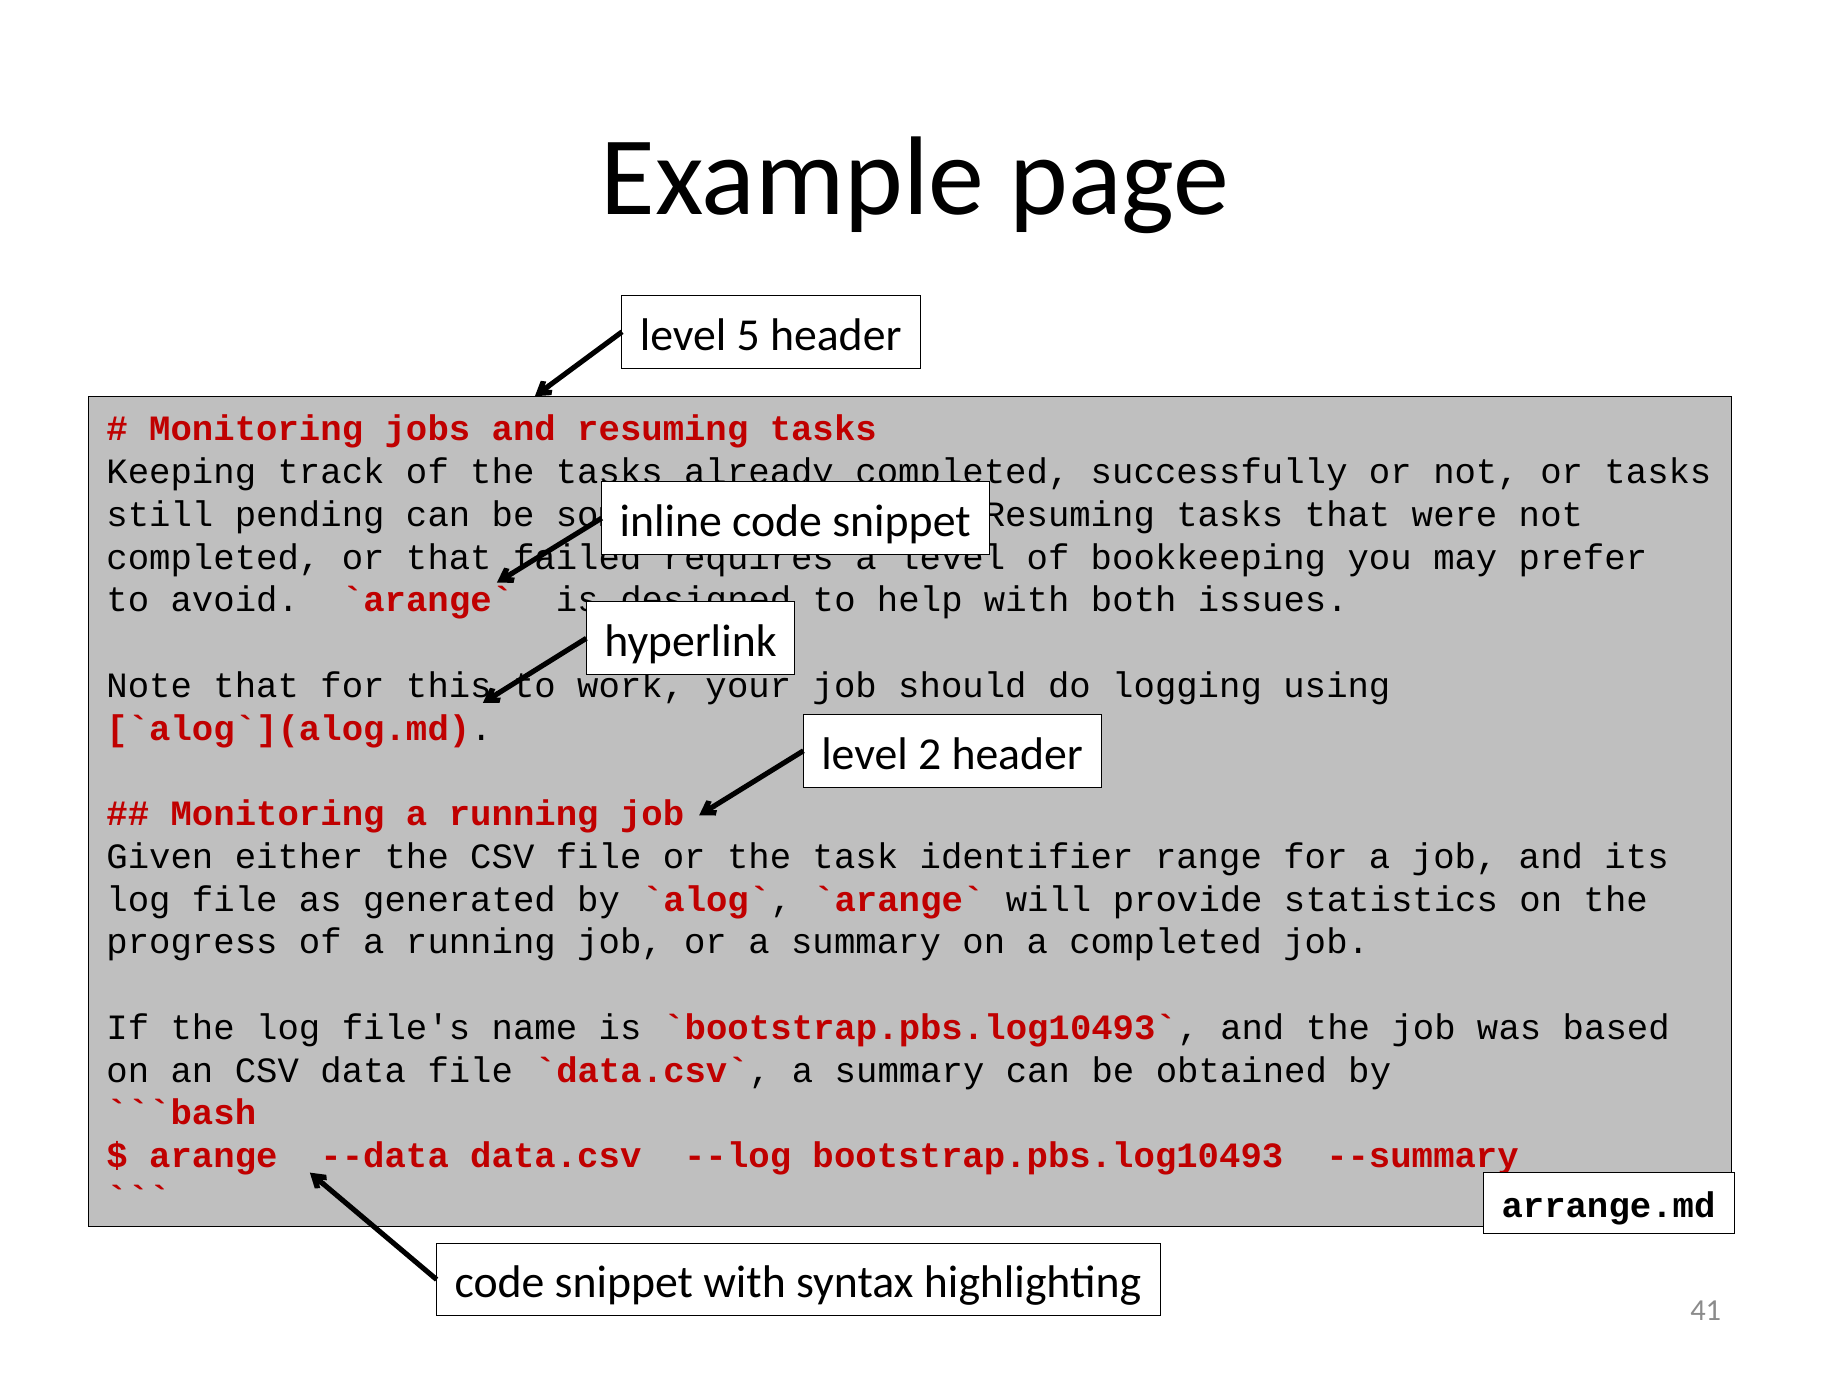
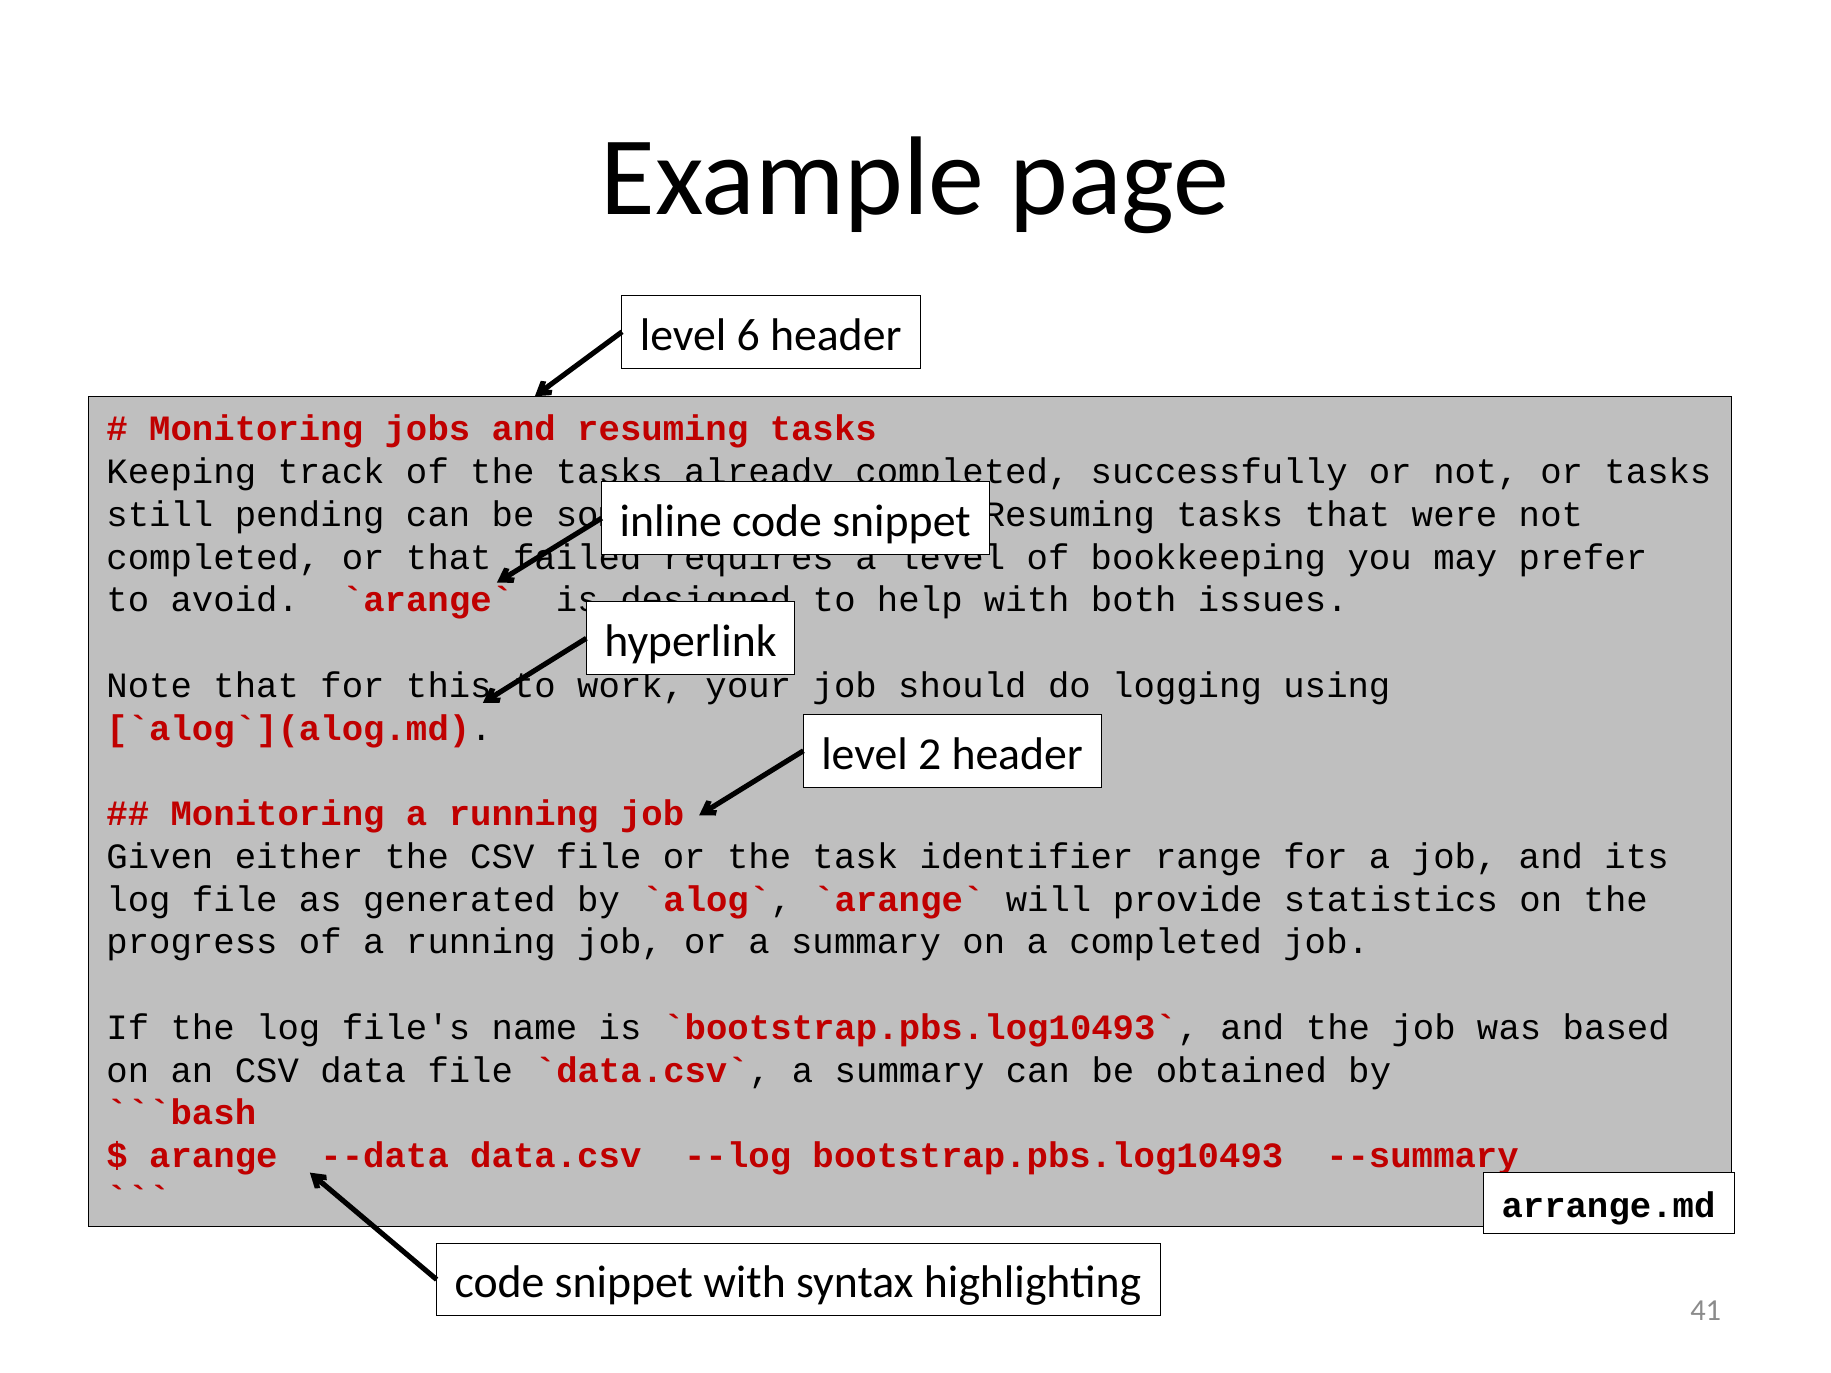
5: 5 -> 6 (748, 335)
